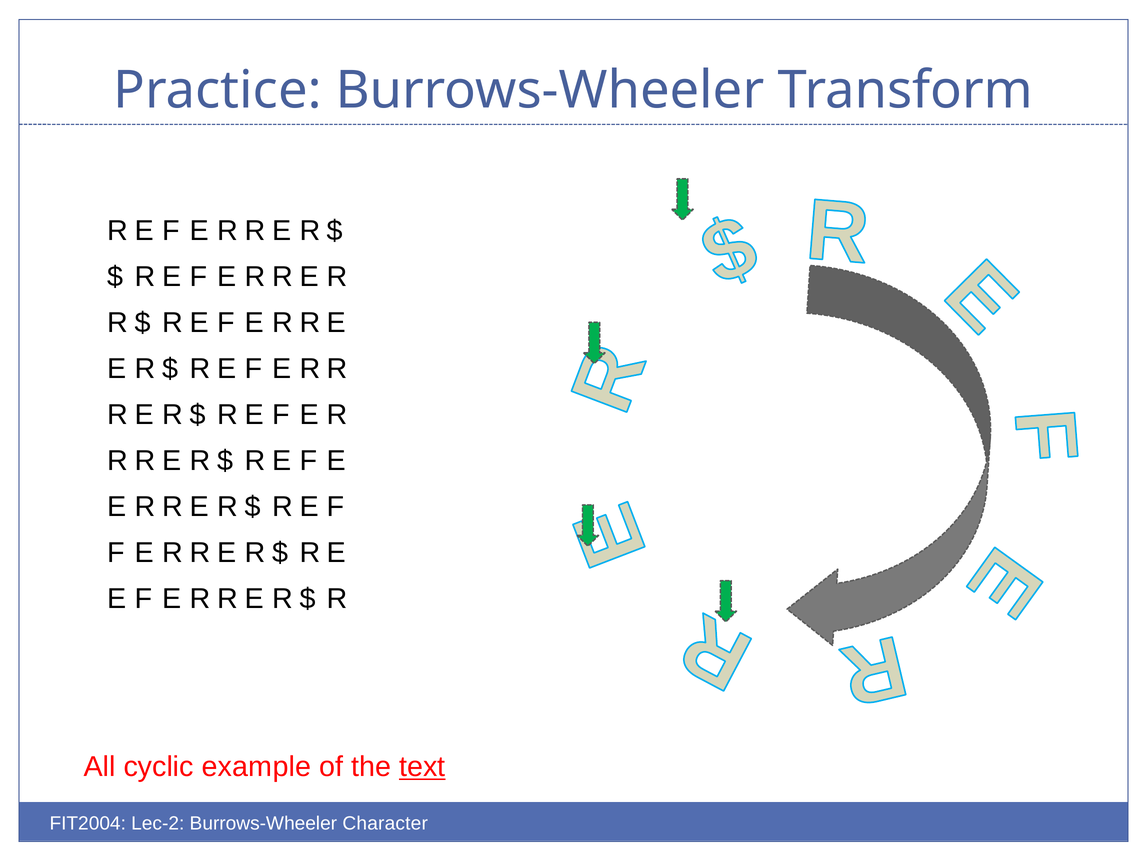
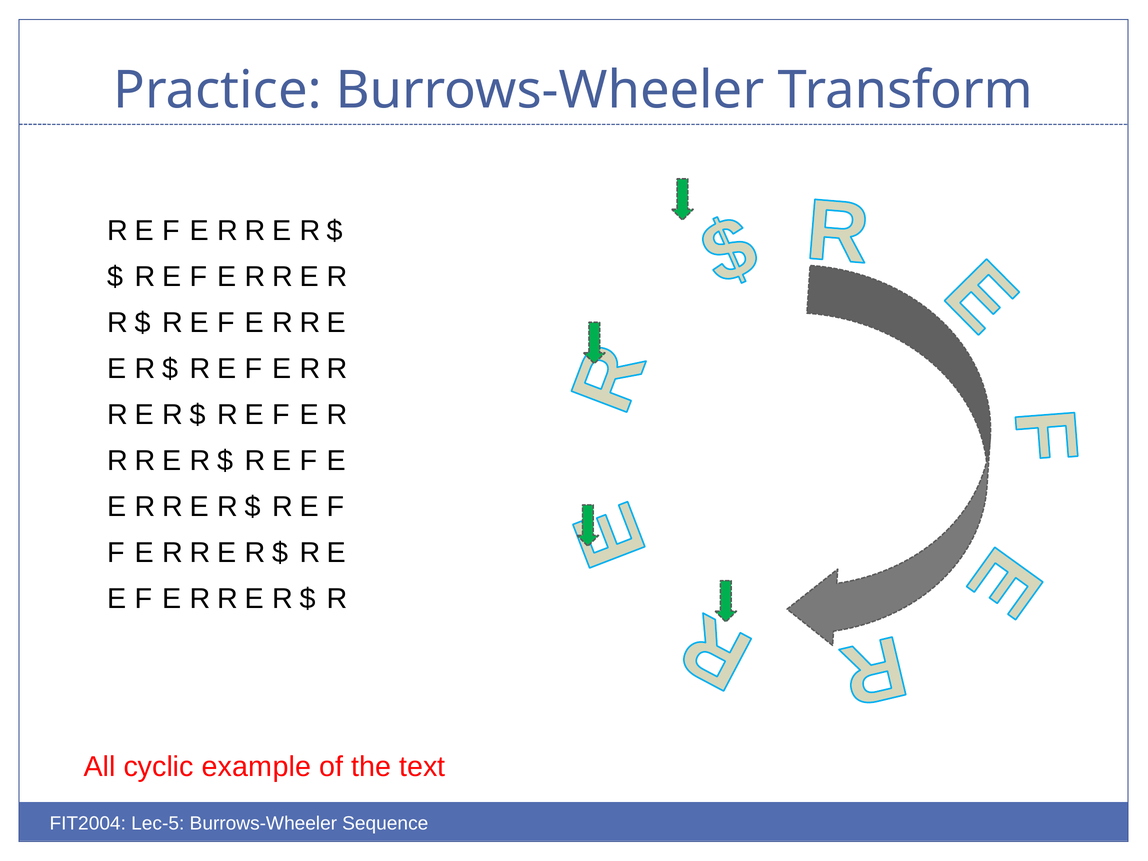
text underline: present -> none (422, 767)
Lec-2: Lec-2 -> Lec-5 (158, 823)
Character: Character -> Sequence (385, 823)
